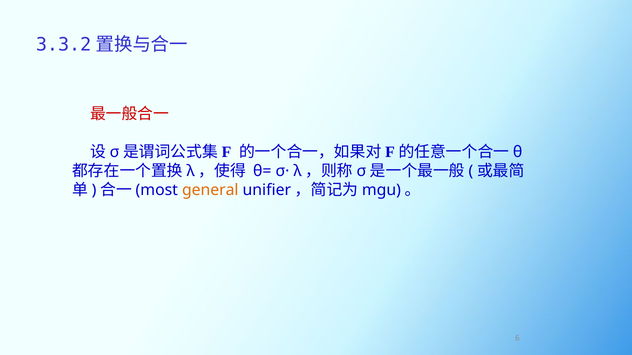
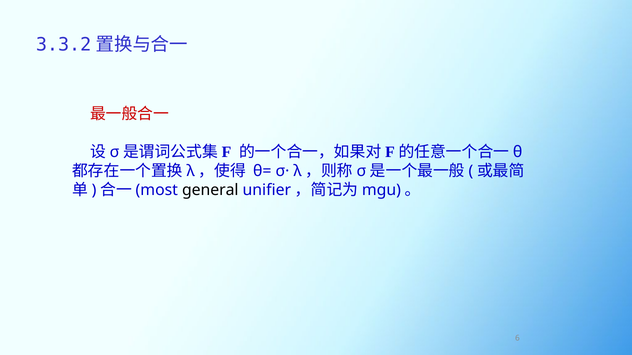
general colour: orange -> black (210, 190)
